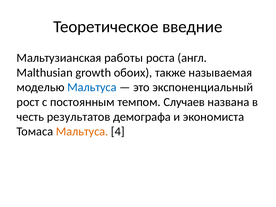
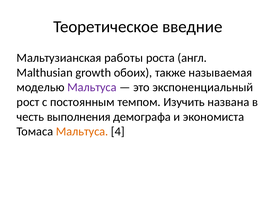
Мальтуса colour: blue -> purple (92, 87)
Случаев: Случаев -> Изучить (184, 102)
результатов: результатов -> выполнения (79, 117)
